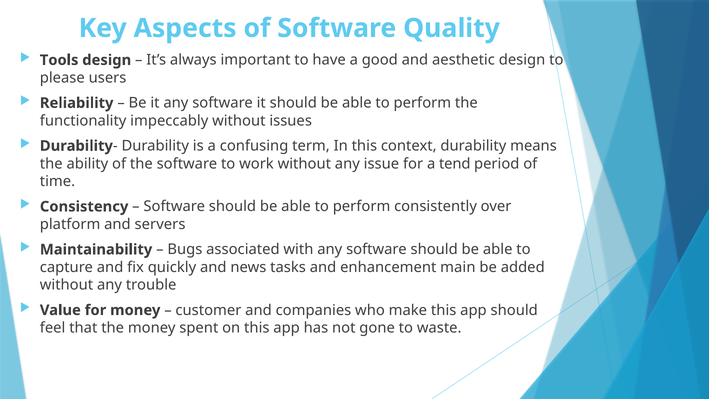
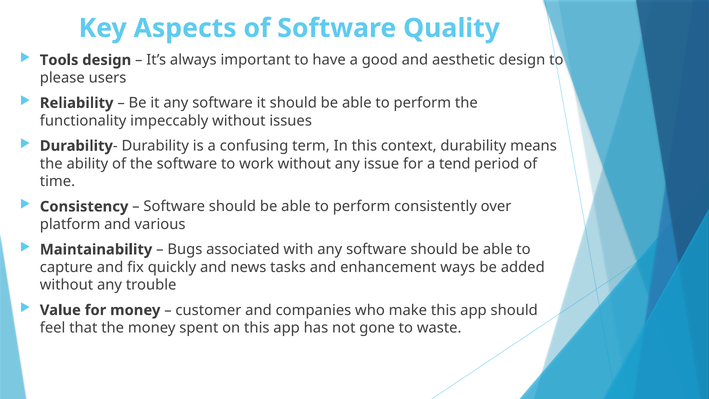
servers: servers -> various (160, 224)
main: main -> ways (458, 267)
